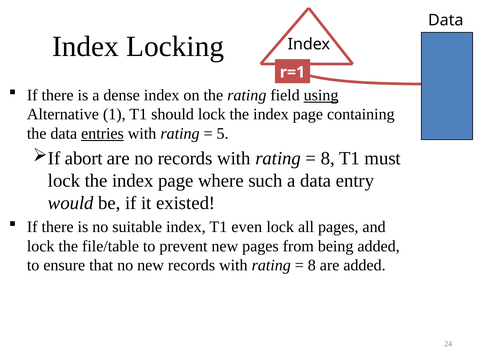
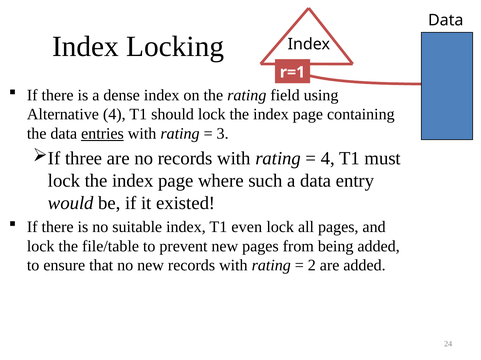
using underline: present -> none (321, 95)
Alternative 1: 1 -> 4 (114, 115)
5: 5 -> 3 (223, 134)
abort: abort -> three (84, 159)
8: 8 -> 4 (328, 159)
8: 8 -> 2 (312, 266)
